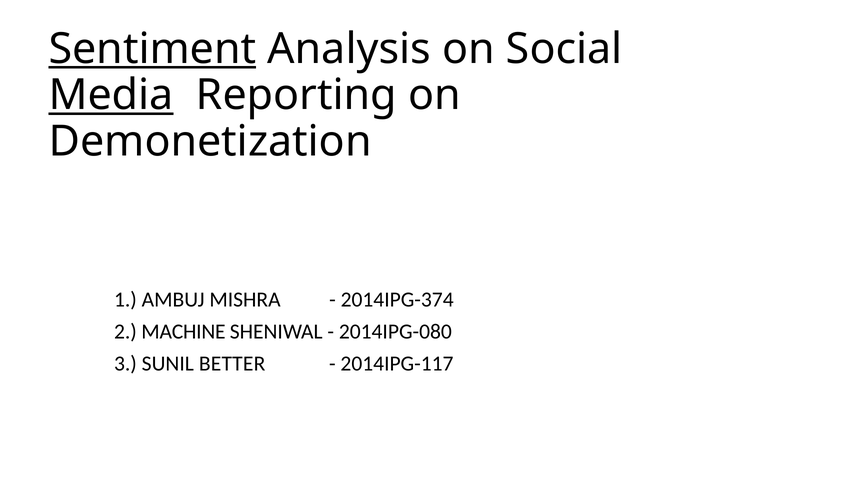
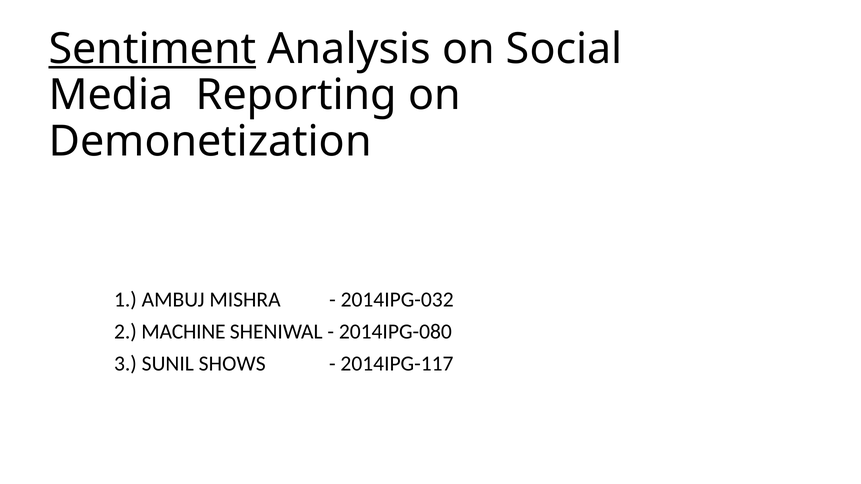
Media underline: present -> none (111, 95)
2014IPG-374: 2014IPG-374 -> 2014IPG-032 (397, 300)
BETTER: BETTER -> SHOWS (232, 364)
